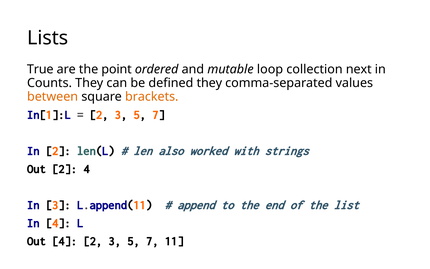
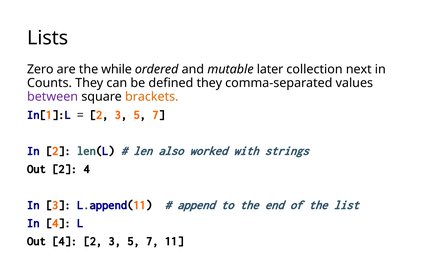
True: True -> Zero (40, 69)
point: point -> while (117, 69)
loop: loop -> later (270, 69)
between colour: orange -> purple (53, 97)
